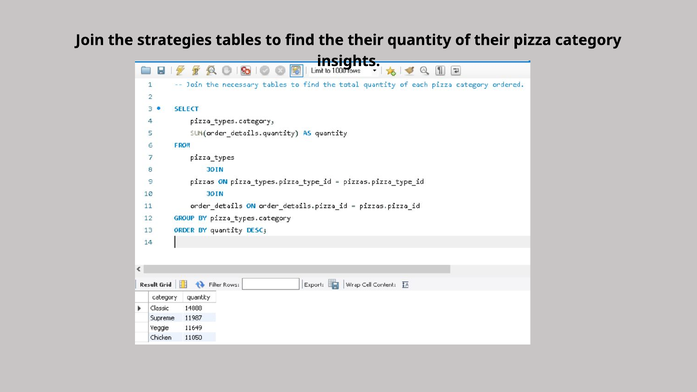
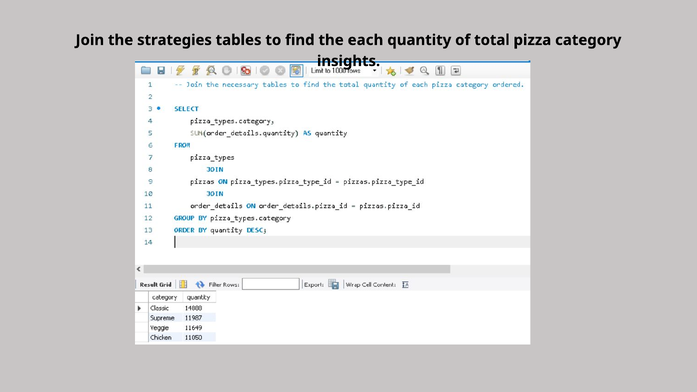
the their: their -> each (365, 40)
of their: their -> total (492, 40)
